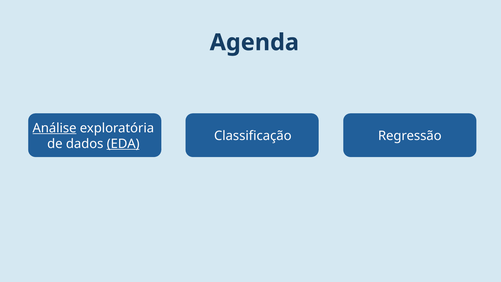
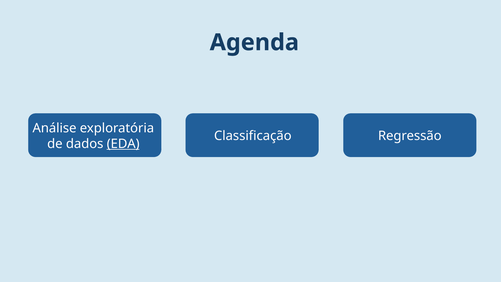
Análise underline: present -> none (55, 128)
